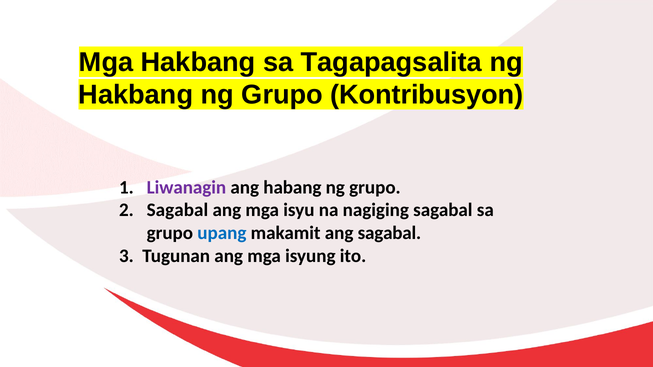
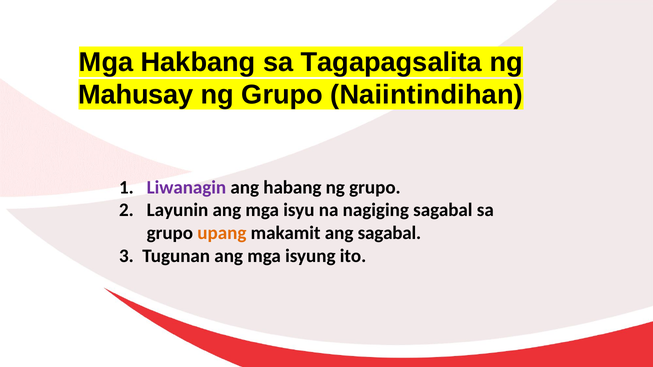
Hakbang: Hakbang -> Mahusay (136, 95)
Kontribusyon: Kontribusyon -> Naiintindihan (427, 95)
Sagabal: Sagabal -> Layunin (177, 210)
upang colour: blue -> orange (222, 233)
